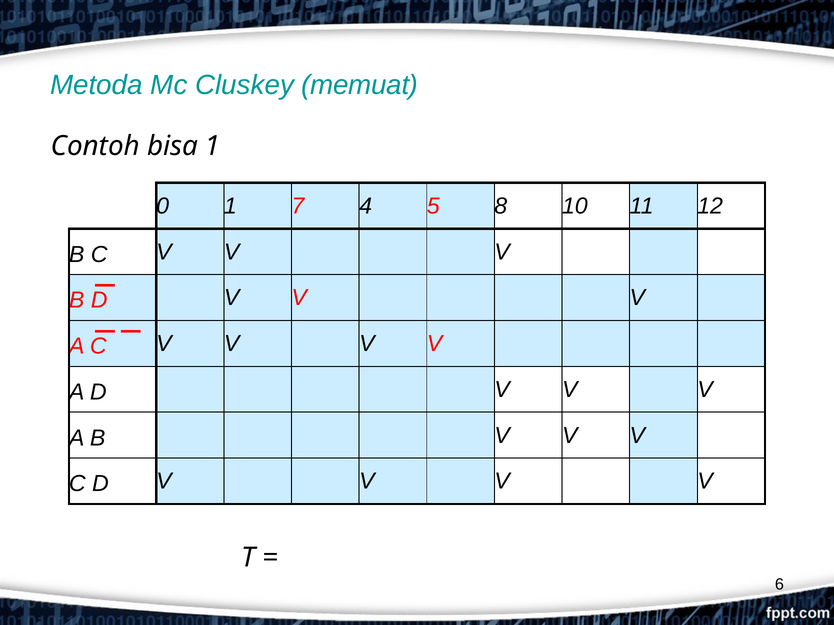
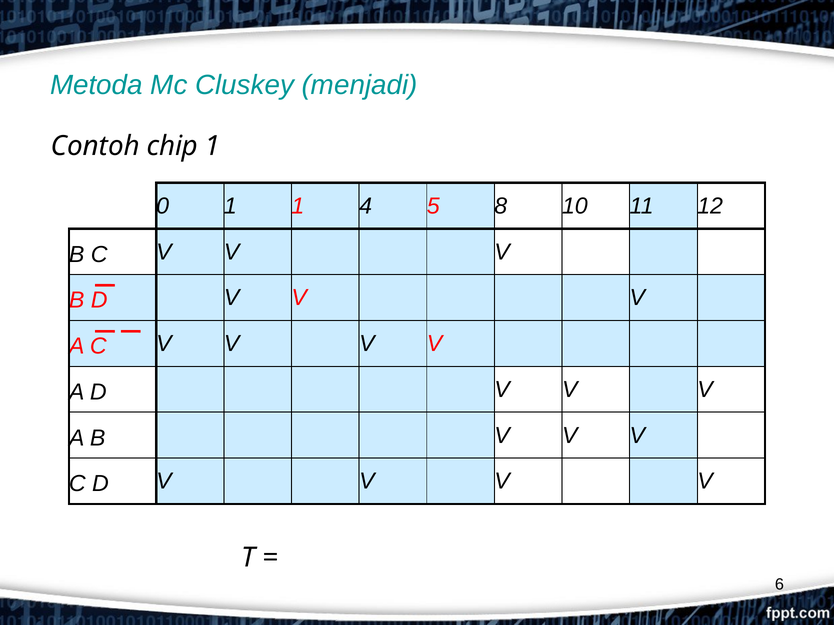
memuat: memuat -> menjadi (360, 85)
bisa: bisa -> chip (173, 146)
1 7: 7 -> 1 (298, 206)
